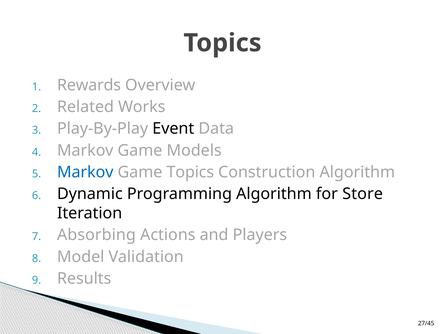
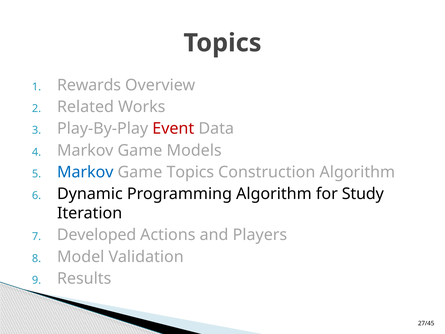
Event colour: black -> red (173, 129)
Store: Store -> Study (363, 194)
Absorbing: Absorbing -> Developed (97, 235)
